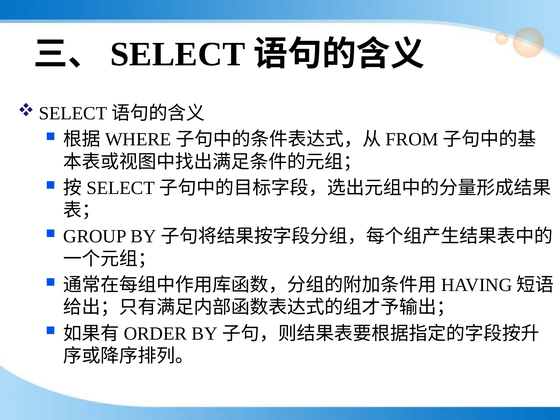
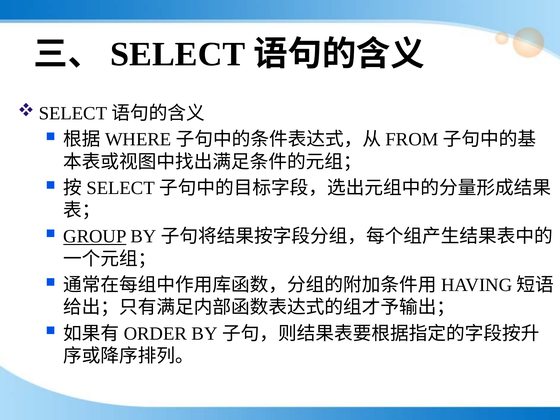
GROUP underline: none -> present (95, 236)
